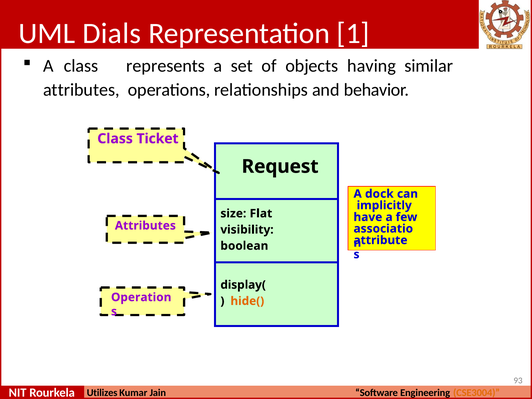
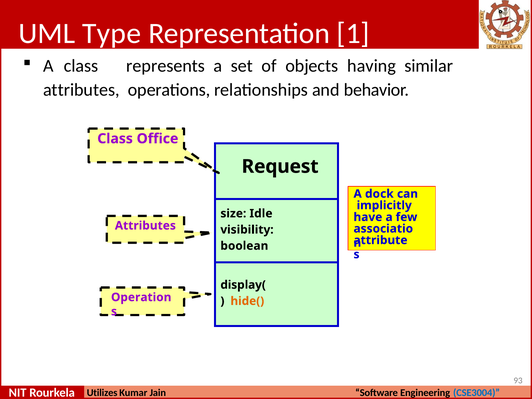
Dials: Dials -> Type (112, 33)
Ticket: Ticket -> Office (157, 139)
Flat: Flat -> Idle (261, 213)
CSE3004 colour: orange -> blue (476, 393)
